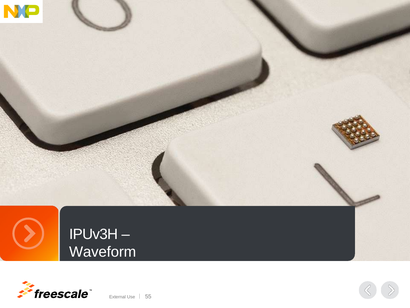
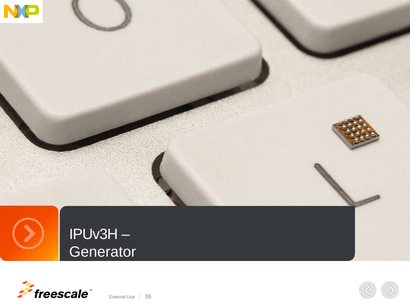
Waveform: Waveform -> Generator (103, 251)
